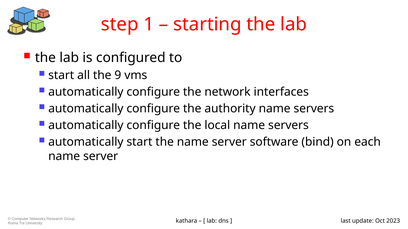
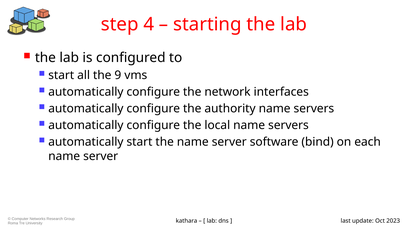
1: 1 -> 4 (149, 24)
